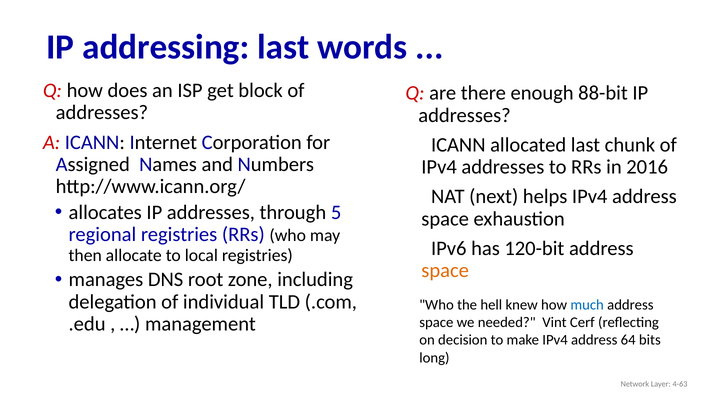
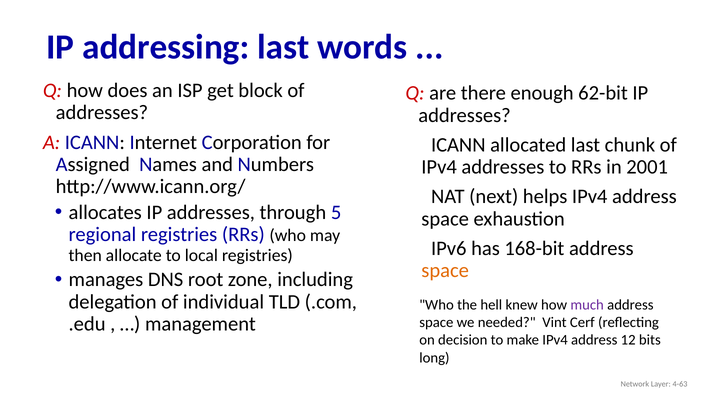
88-bit: 88-bit -> 62-bit (603, 93)
2016: 2016 -> 2001 (647, 167)
120-bit: 120-bit -> 168-bit (534, 248)
much colour: blue -> purple (587, 305)
64: 64 -> 12 (628, 340)
